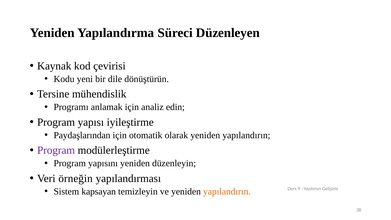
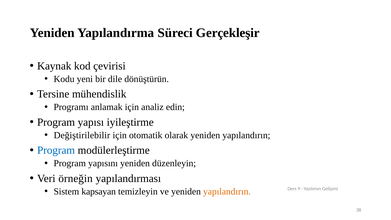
Düzenleyen: Düzenleyen -> Gerçekleşir (228, 33)
Paydaşlarından: Paydaşlarından -> Değiştirilebilir (82, 135)
Program colour: purple -> blue (56, 150)
